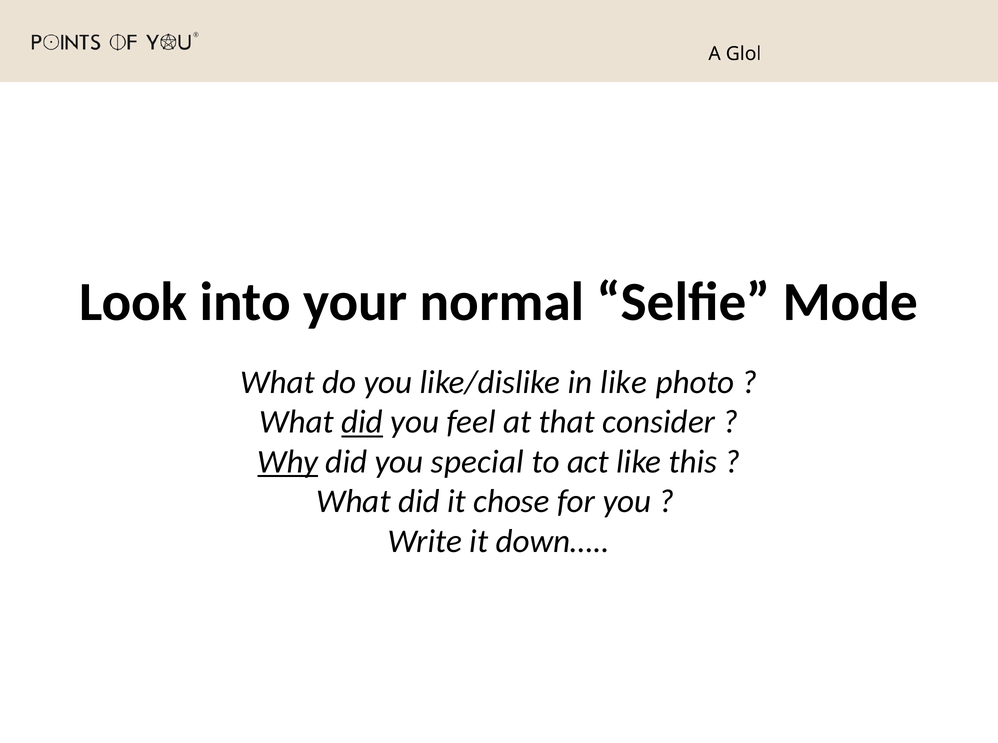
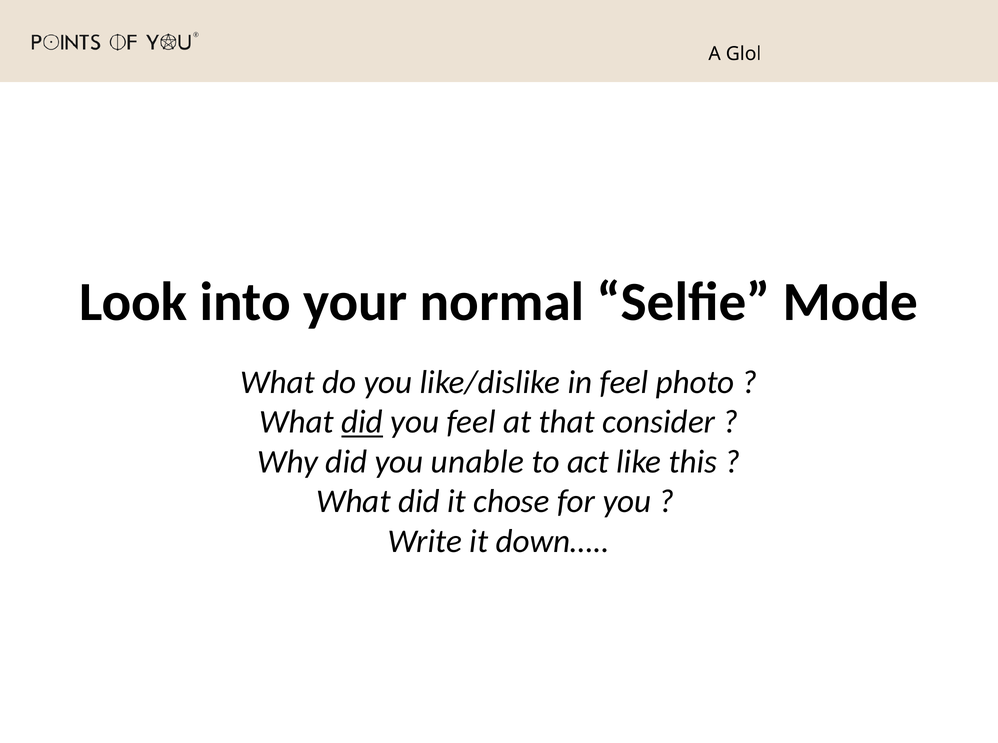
in like: like -> feel (624, 383)
Why underline: present -> none (288, 462)
special: special -> unable (477, 462)
